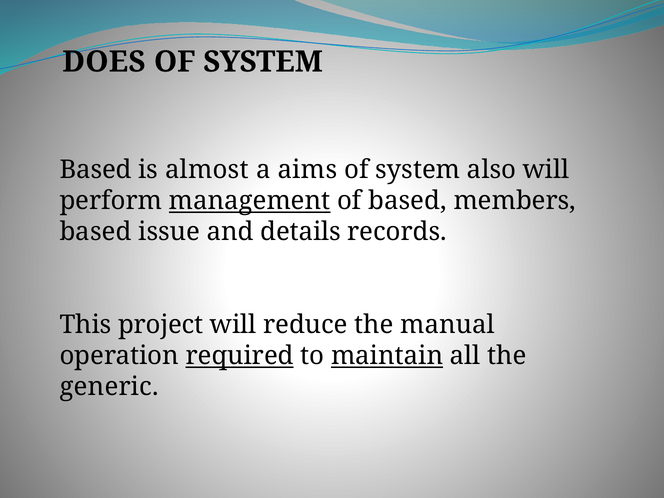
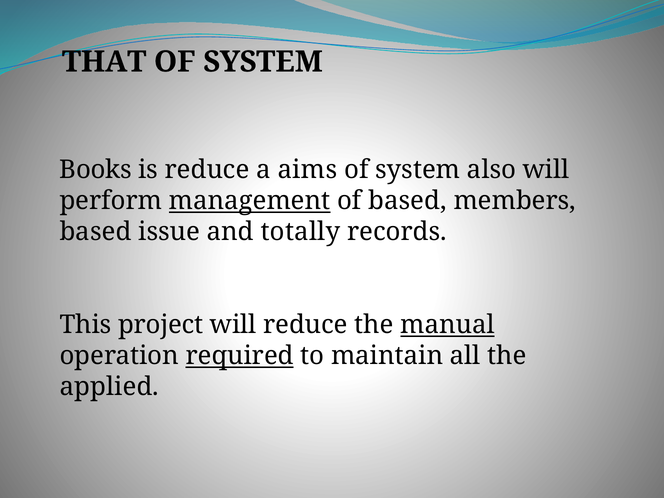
DOES: DOES -> THAT (104, 62)
Based: Based -> Books (96, 170)
is almost: almost -> reduce (207, 170)
details: details -> totally (300, 232)
manual underline: none -> present (448, 325)
maintain underline: present -> none (387, 356)
generic: generic -> applied (109, 387)
